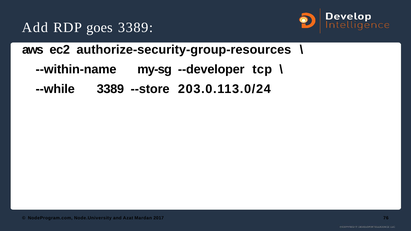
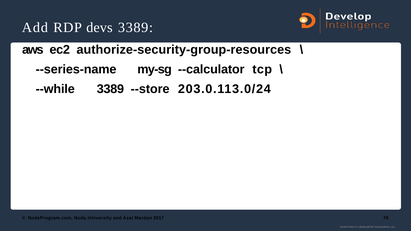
goes: goes -> devs (99, 28)
--within-name: --within-name -> --series-name (76, 69)
--developer: --developer -> --calculator (211, 69)
